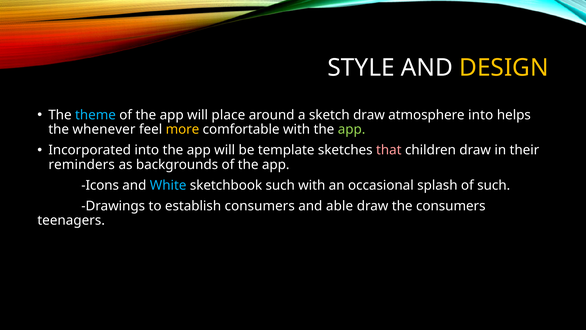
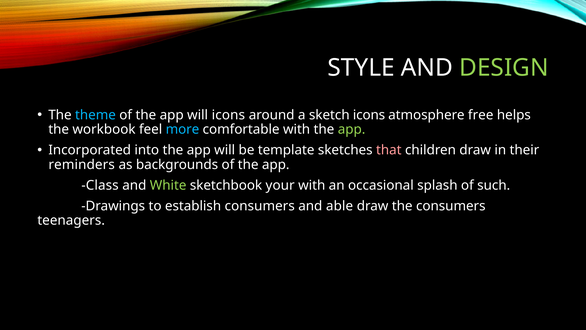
DESIGN colour: yellow -> light green (504, 68)
will place: place -> icons (228, 115)
sketch draw: draw -> icons (369, 115)
atmosphere into: into -> free (481, 115)
whenever: whenever -> workbook (104, 129)
more colour: yellow -> light blue (182, 129)
Icons: Icons -> Class (100, 185)
White colour: light blue -> light green (168, 185)
sketchbook such: such -> your (280, 185)
